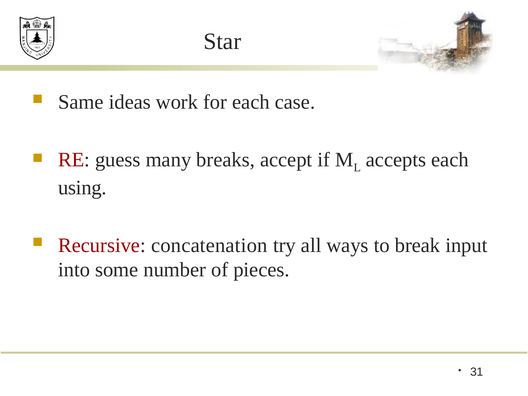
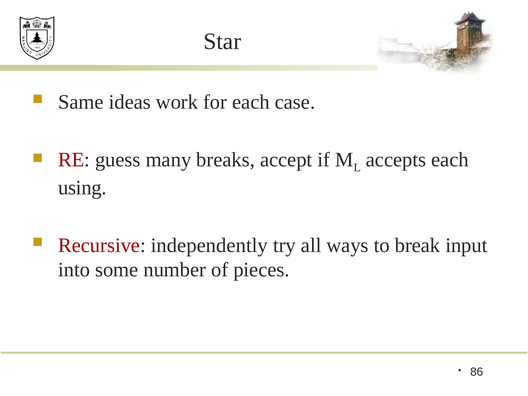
concatenation: concatenation -> independently (209, 245)
31: 31 -> 86 (477, 372)
